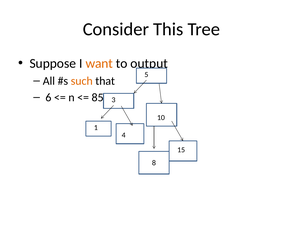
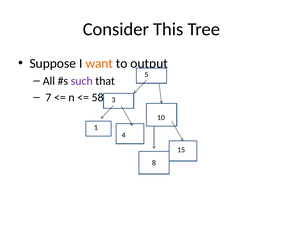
such colour: orange -> purple (82, 81)
6: 6 -> 7 (48, 97)
85: 85 -> 58 (98, 97)
